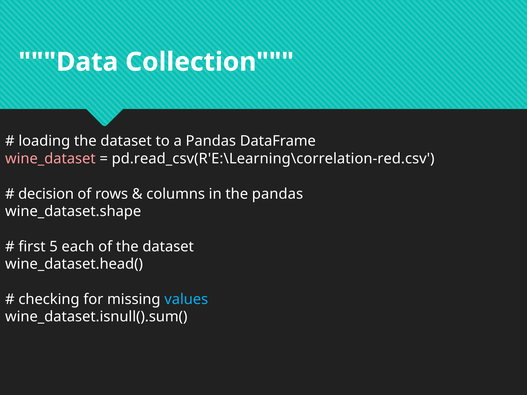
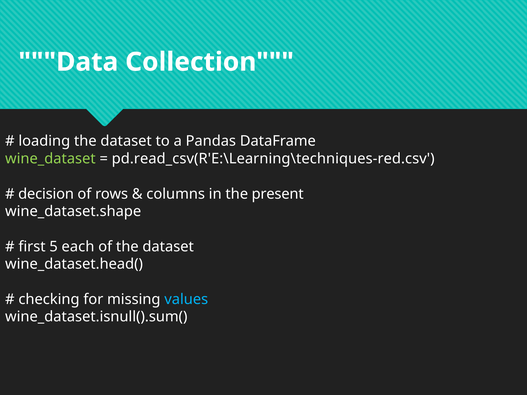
wine_dataset colour: pink -> light green (50, 159)
pd.read_csv(R'E:\Learning\correlation-red.csv: pd.read_csv(R'E:\Learning\correlation-red.csv -> pd.read_csv(R'E:\Learning\techniques-red.csv (273, 159)
the pandas: pandas -> present (278, 194)
